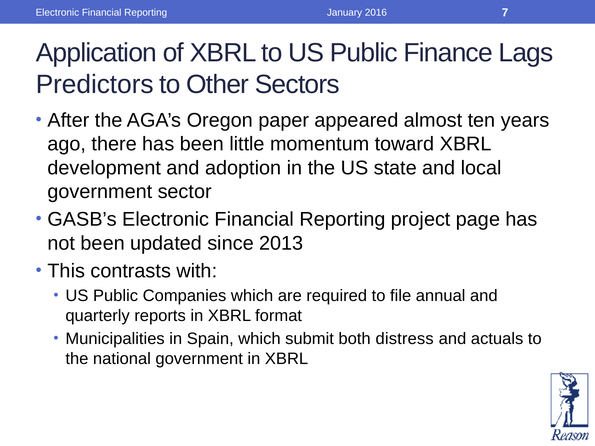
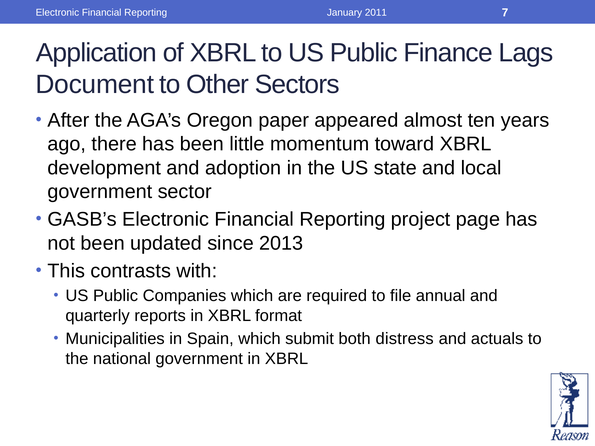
2016: 2016 -> 2011 (376, 13)
Predictors: Predictors -> Document (95, 85)
